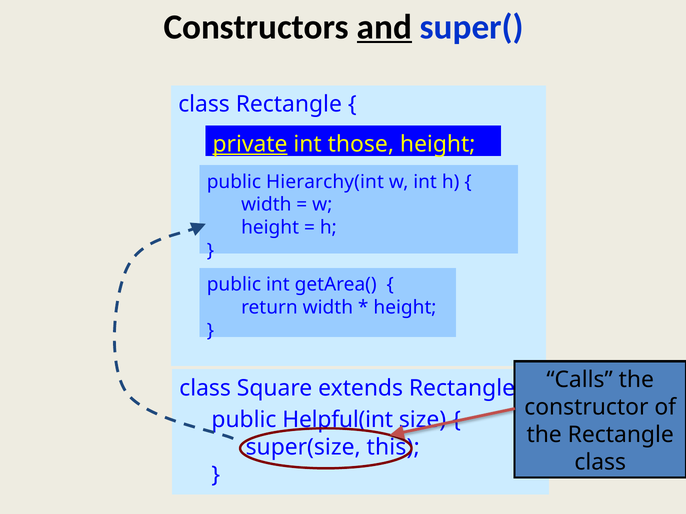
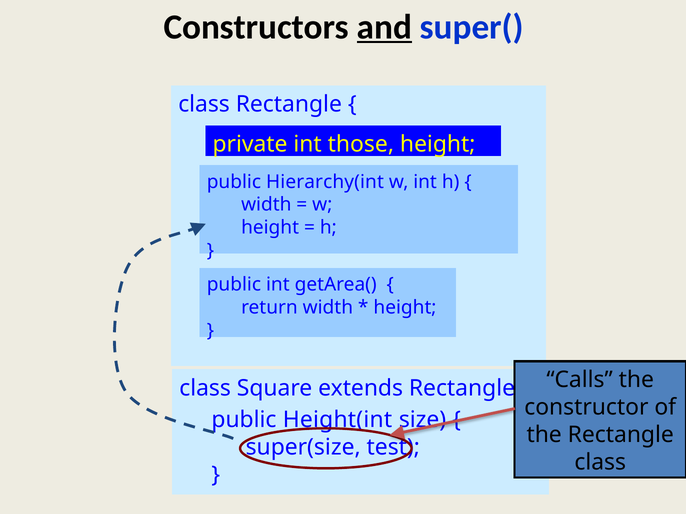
private underline: present -> none (250, 144)
Helpful(int: Helpful(int -> Height(int (337, 420)
this: this -> test (393, 448)
